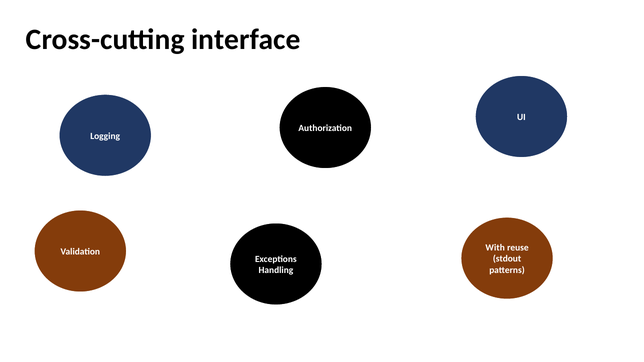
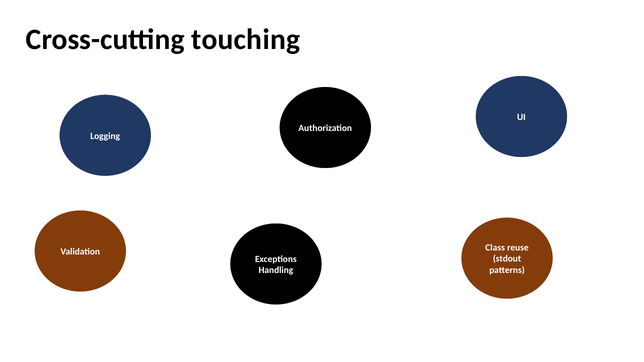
interface: interface -> touching (246, 39)
With: With -> Class (495, 248)
